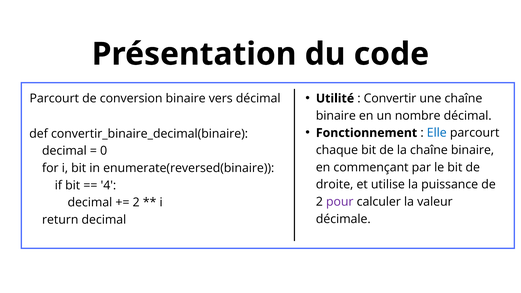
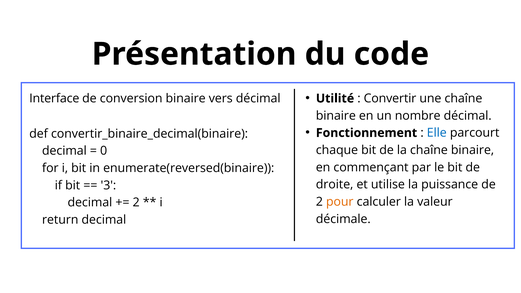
Parcourt: Parcourt -> Interface (54, 98)
4: 4 -> 3 (108, 185)
pour colour: purple -> orange (340, 202)
